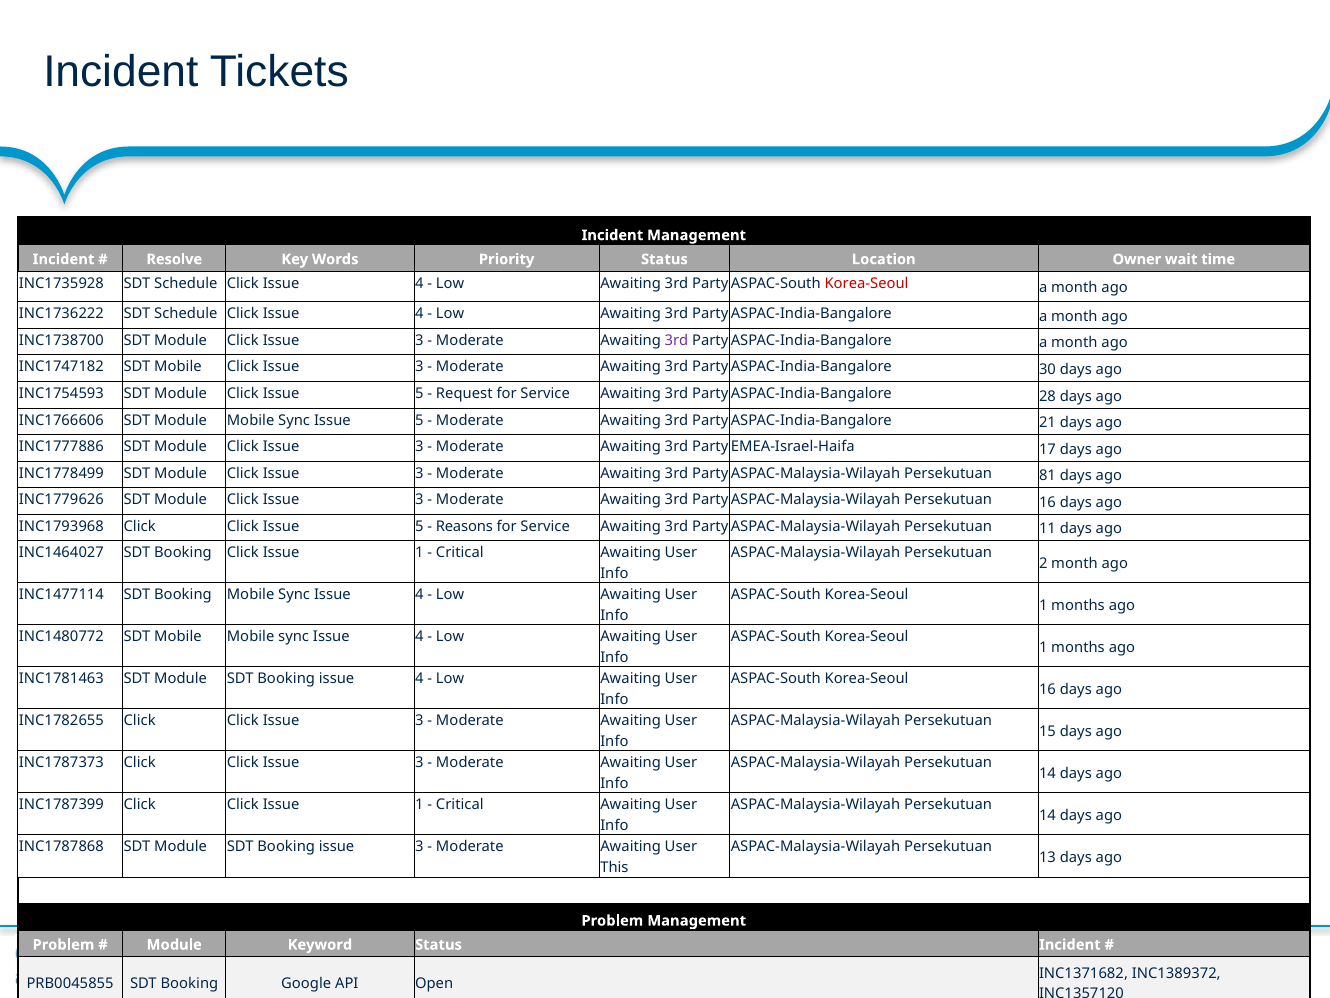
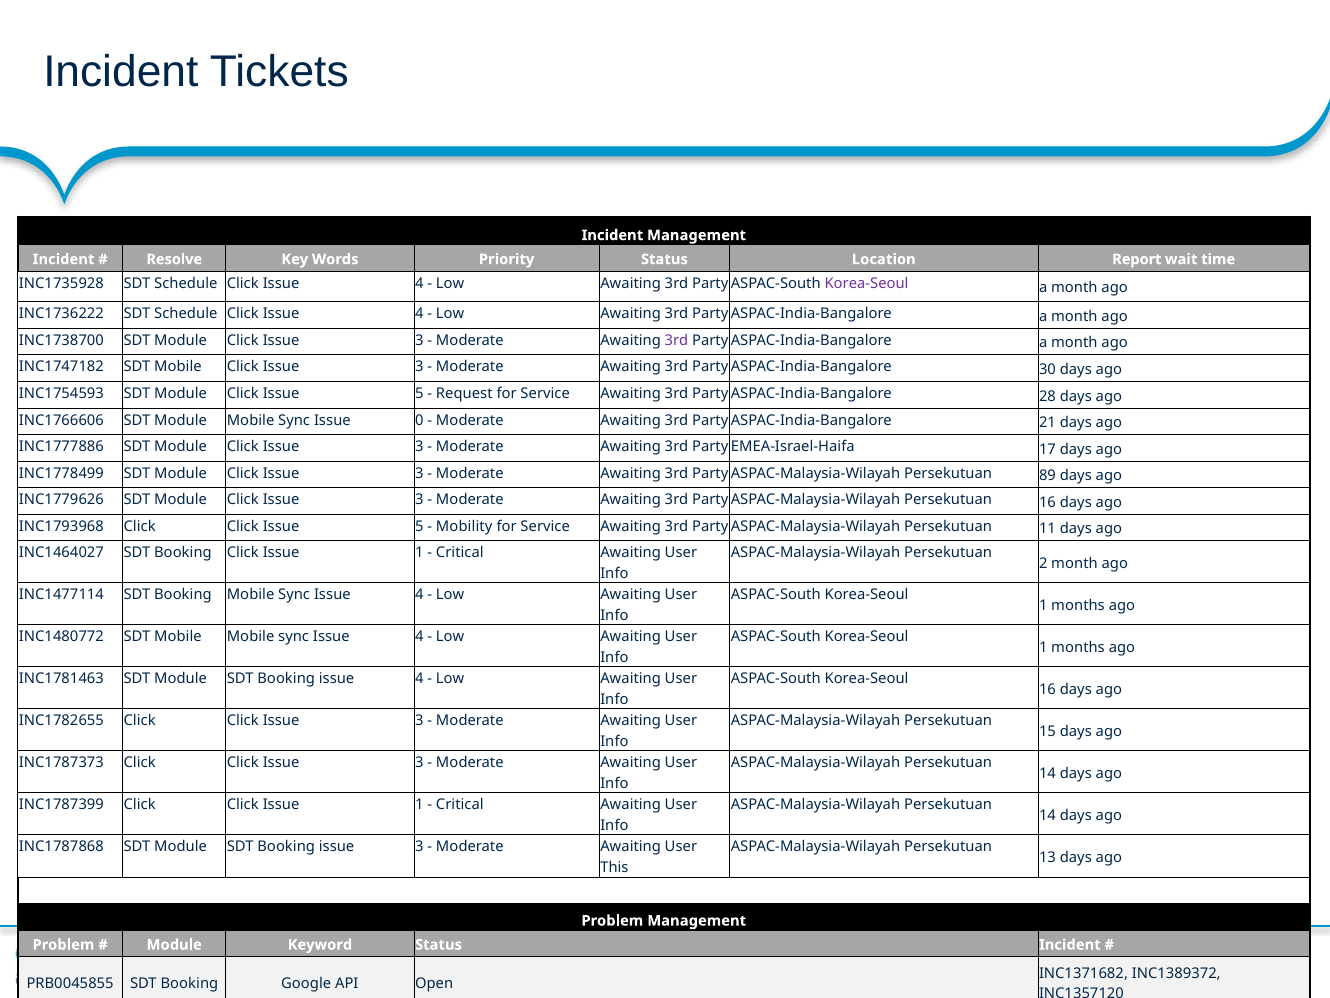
Owner: Owner -> Report (1137, 259)
Korea-Seoul colour: red -> purple (867, 283)
Sync Issue 5: 5 -> 0 (419, 420)
81: 81 -> 89 (1047, 476)
Reasons: Reasons -> Mobility (464, 526)
